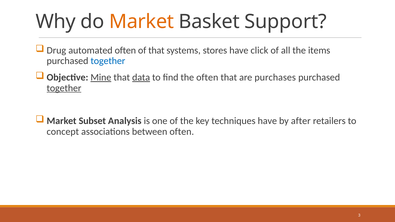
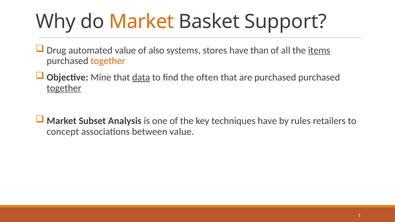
automated often: often -> value (125, 50)
of that: that -> also (156, 50)
click: click -> than (260, 50)
items underline: none -> present (319, 50)
together colour: blue -> orange (108, 61)
Mine underline: present -> none (101, 77)
are purchases: purchases -> purchased (275, 77)
after: after -> rules (301, 121)
between often: often -> value (182, 132)
